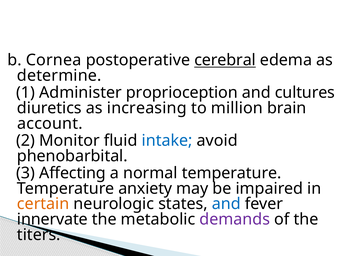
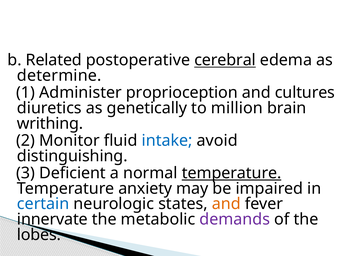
Cornea: Cornea -> Related (54, 60)
increasing: increasing -> genetically (147, 108)
account: account -> writhing (50, 123)
phenobarbital: phenobarbital -> distinguishing (72, 156)
Affecting: Affecting -> Deficient (72, 173)
temperature underline: none -> present (232, 173)
certain colour: orange -> blue (43, 204)
and colour: blue -> orange (226, 204)
titers: titers -> lobes (39, 235)
